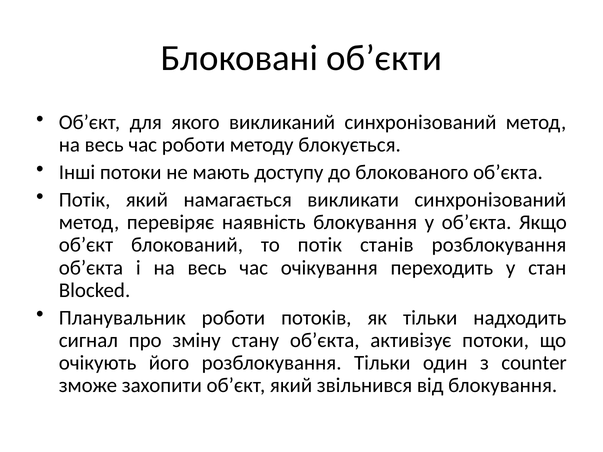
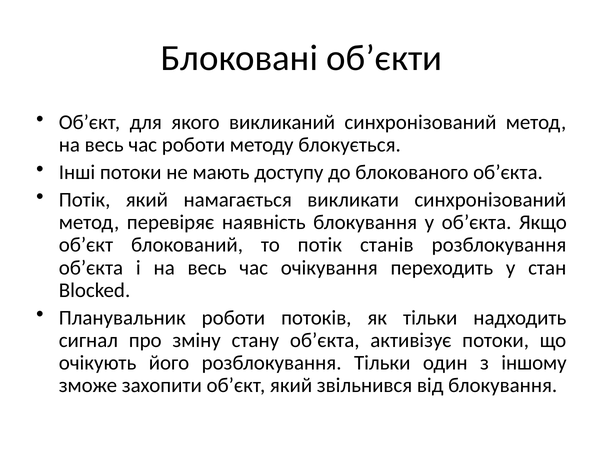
counter: counter -> іншому (534, 363)
